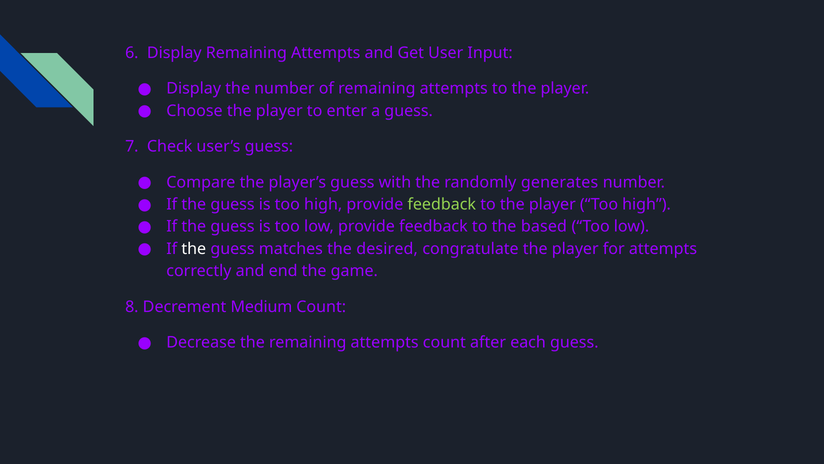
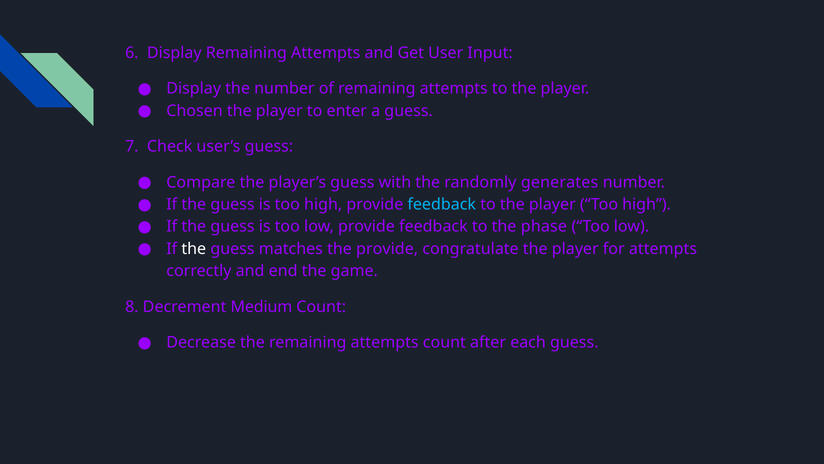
Choose: Choose -> Chosen (195, 111)
feedback colour: light green -> light blue (442, 204)
based: based -> phase (544, 226)
the desired: desired -> provide (387, 248)
